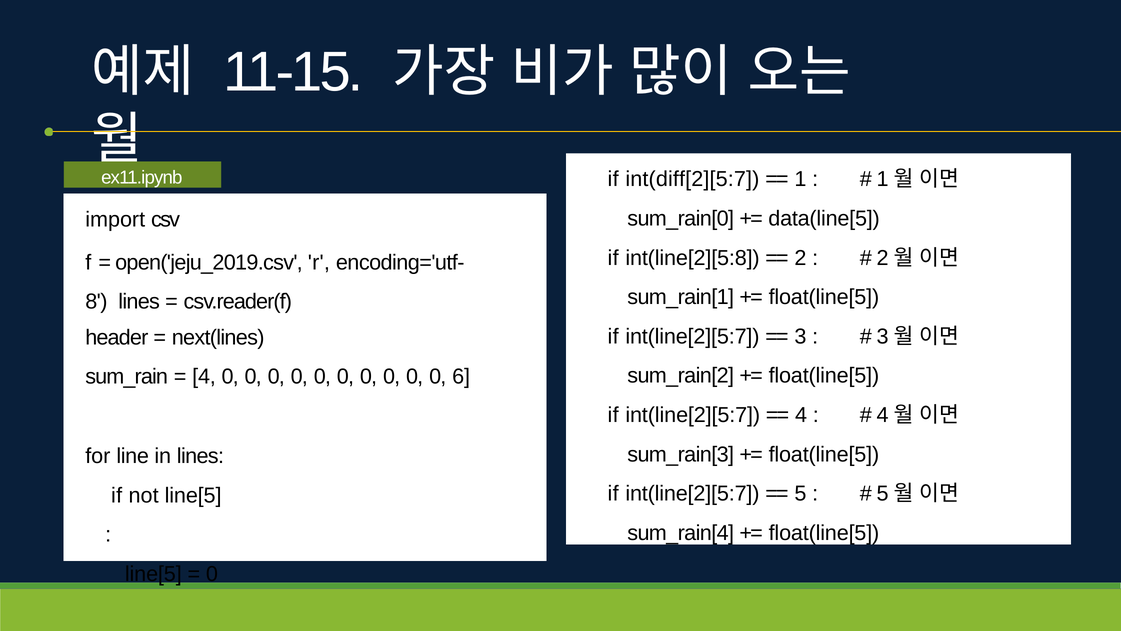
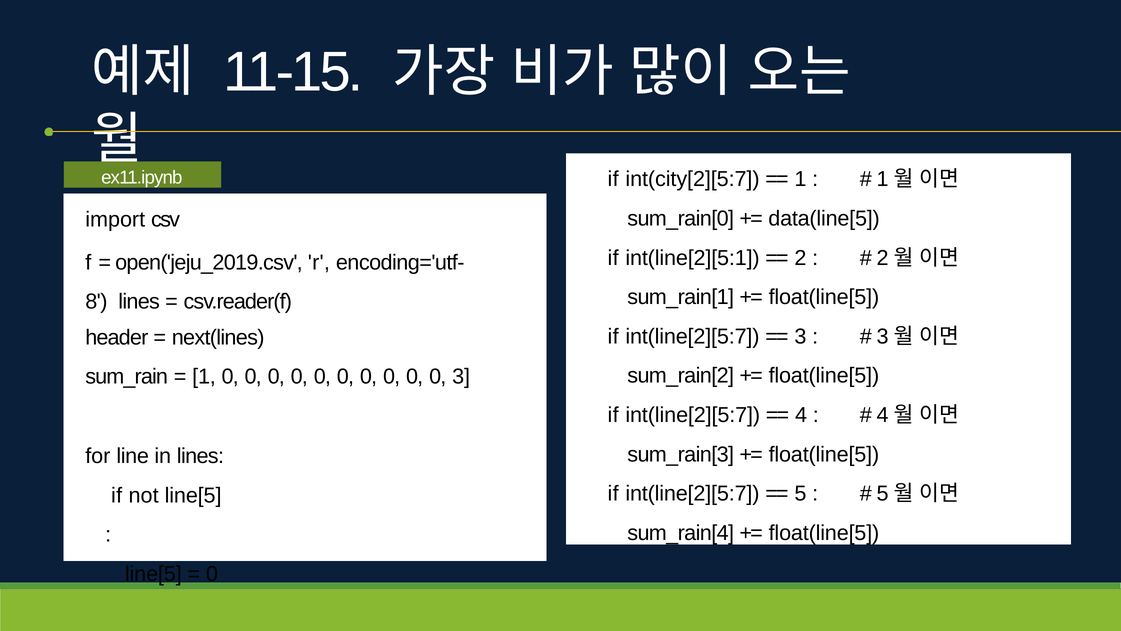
int(diff[2][5:7: int(diff[2][5:7 -> int(city[2][5:7 (693, 179)
int(line[2][5:8: int(line[2][5:8 -> int(line[2][5:1 (693, 258)
4: 4 -> 1 (204, 377)
0 6: 6 -> 3 (461, 377)
